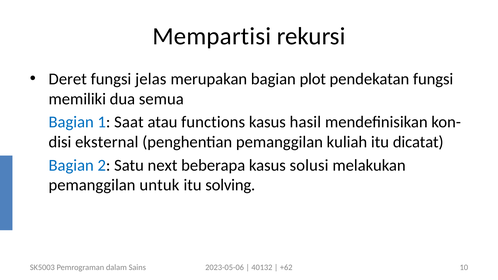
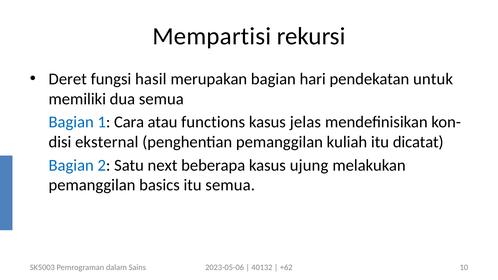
jelas: jelas -> hasil (151, 79)
plot: plot -> hari (313, 79)
pendekatan fungsi: fungsi -> untuk (433, 79)
Saat: Saat -> Cara (129, 122)
hasil: hasil -> jelas (305, 122)
solusi: solusi -> ujung (309, 165)
untuk: untuk -> basics (159, 185)
itu solving: solving -> semua (230, 185)
